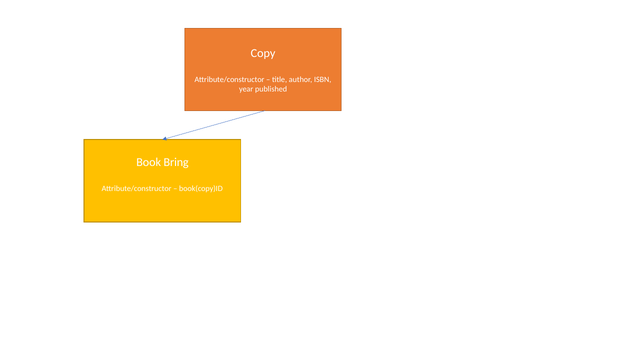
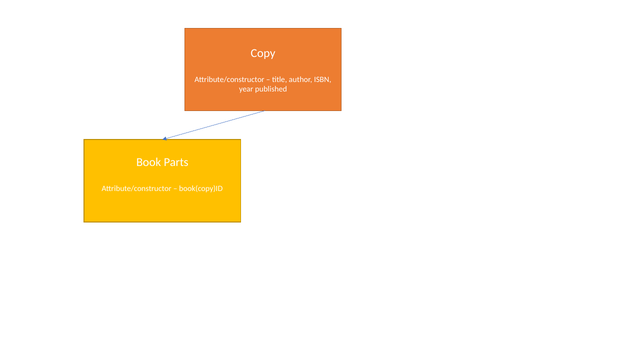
Bring: Bring -> Parts (176, 162)
